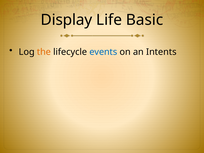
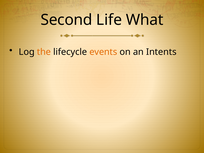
Display: Display -> Second (66, 20)
Basic: Basic -> What (145, 20)
events colour: blue -> orange (103, 52)
